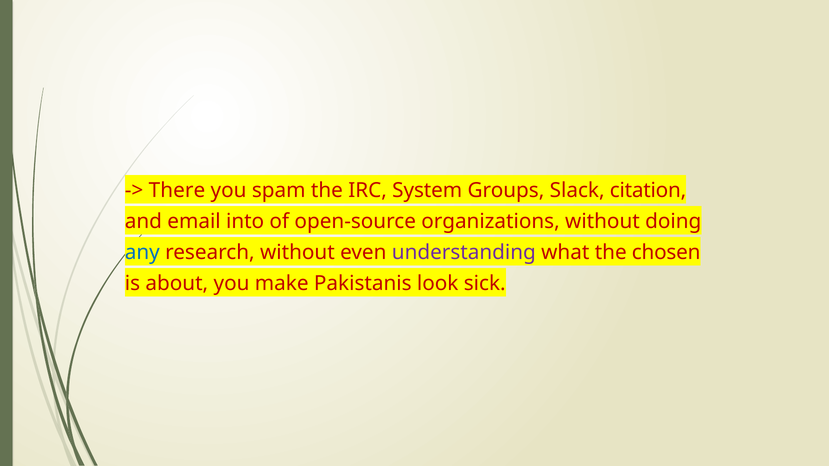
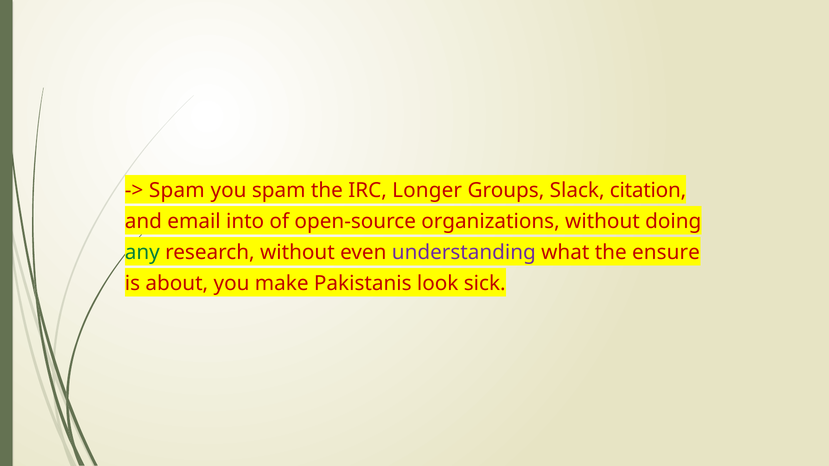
There: There -> Spam (177, 190)
System: System -> Longer (427, 190)
any colour: blue -> green (142, 253)
chosen: chosen -> ensure (666, 253)
